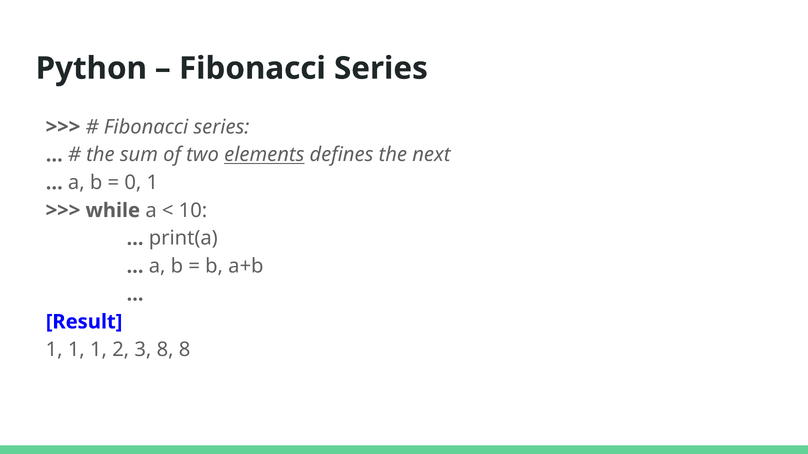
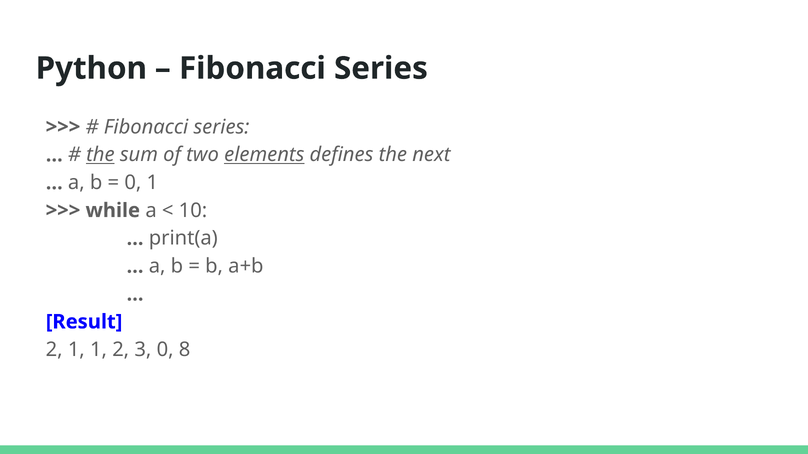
the underline: none -> present (100, 155)
1: 1 -> 2 (54, 350)
3 8: 8 -> 0 (165, 350)
